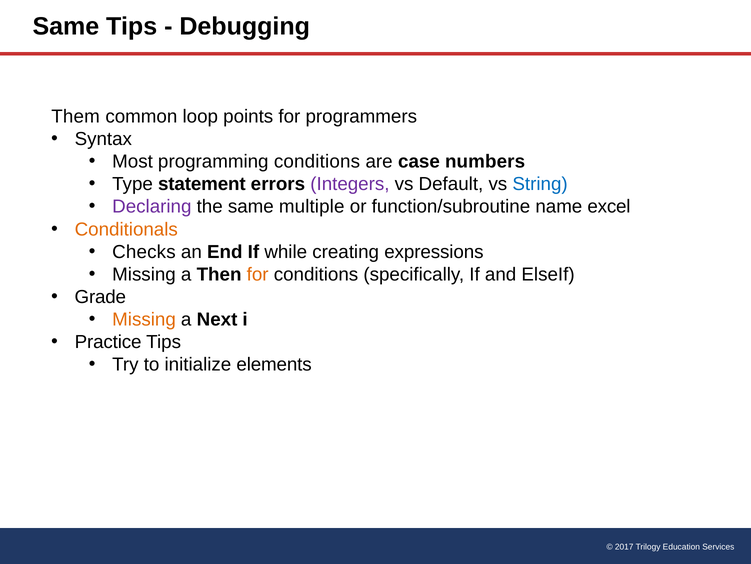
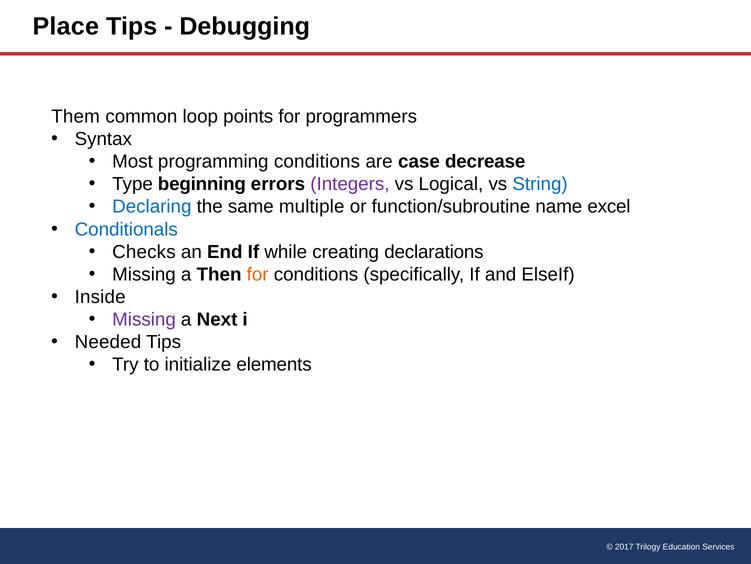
Same: Same -> Place (66, 27)
numbers: numbers -> decrease (485, 161)
statement: statement -> beginning (202, 184)
Default: Default -> Logical (451, 184)
Declaring colour: purple -> blue (152, 207)
Conditionals colour: orange -> blue (126, 229)
expressions: expressions -> declarations (434, 252)
Grade: Grade -> Inside (100, 297)
Missing colour: orange -> purple (144, 319)
Practice: Practice -> Needed (108, 342)
